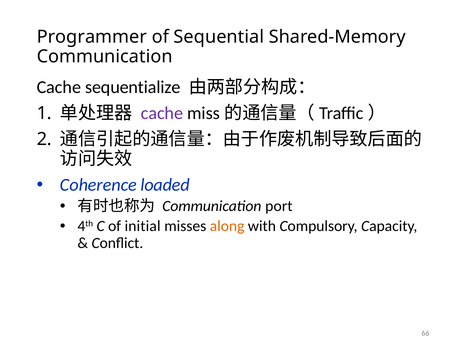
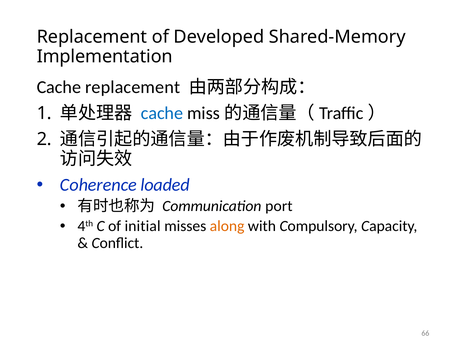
Programmer: Programmer -> Replacement (92, 37)
Sequential: Sequential -> Developed (219, 37)
Communication: Communication -> Implementation (105, 57)
Cache sequentialize: sequentialize -> replacement (133, 87)
cache colour: purple -> blue (162, 113)
